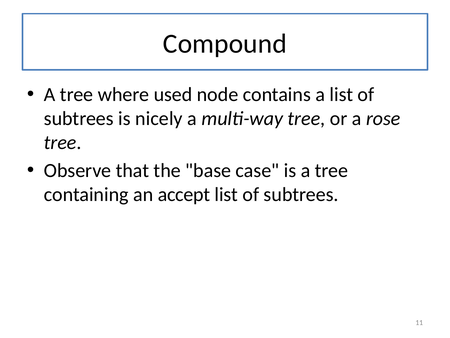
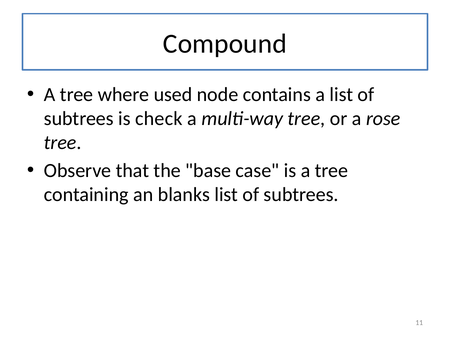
nicely: nicely -> check (159, 118)
accept: accept -> blanks (184, 194)
